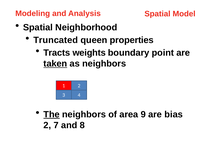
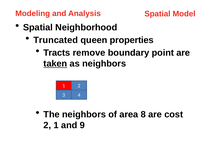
weights: weights -> remove (89, 53)
The underline: present -> none (52, 114)
9: 9 -> 8 (143, 114)
bias: bias -> cost (174, 114)
2 7: 7 -> 1 (56, 125)
8: 8 -> 9 (82, 125)
